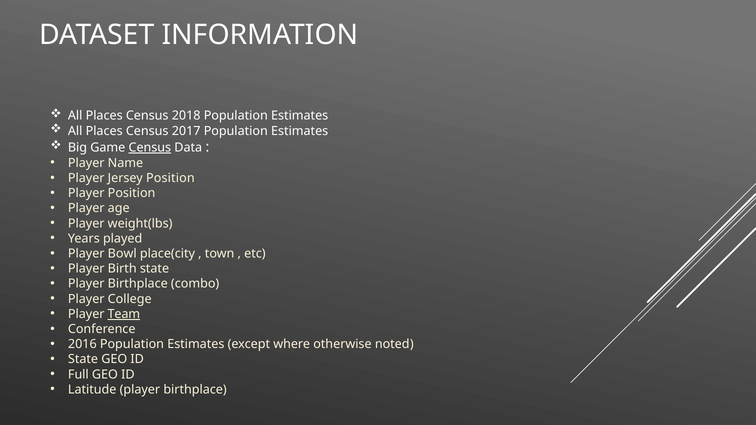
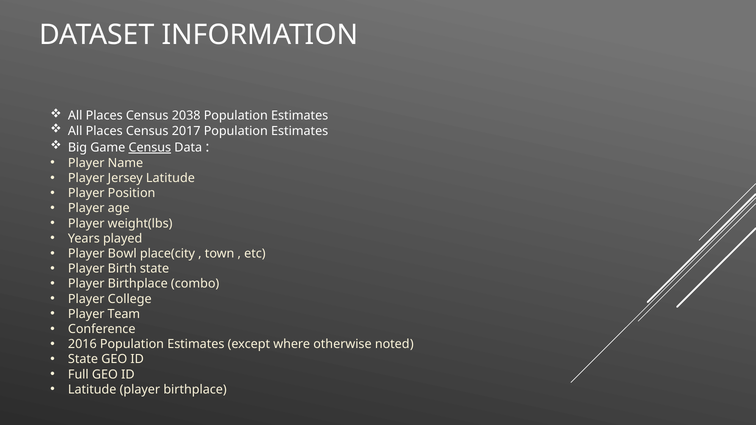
2018: 2018 -> 2038 (186, 116)
Jersey Position: Position -> Latitude (170, 178)
Team underline: present -> none (124, 314)
